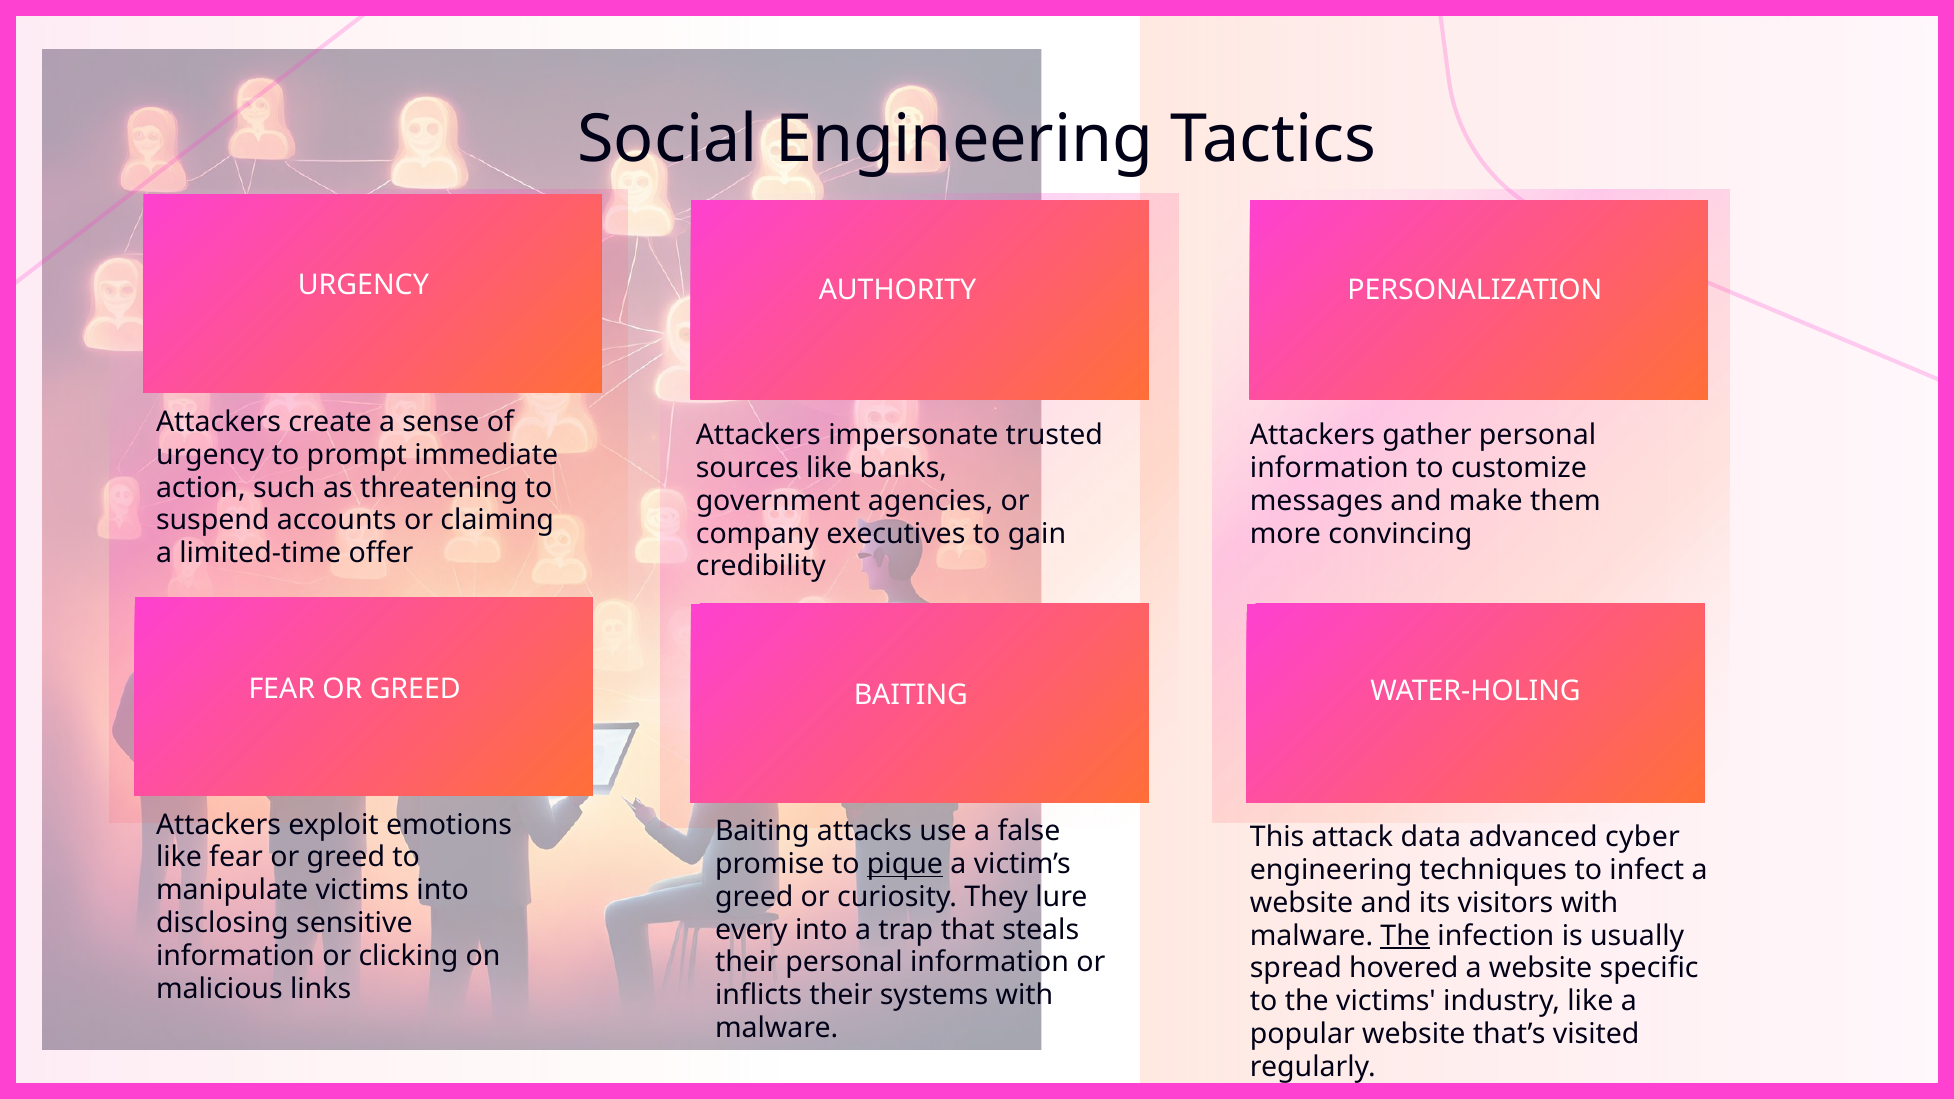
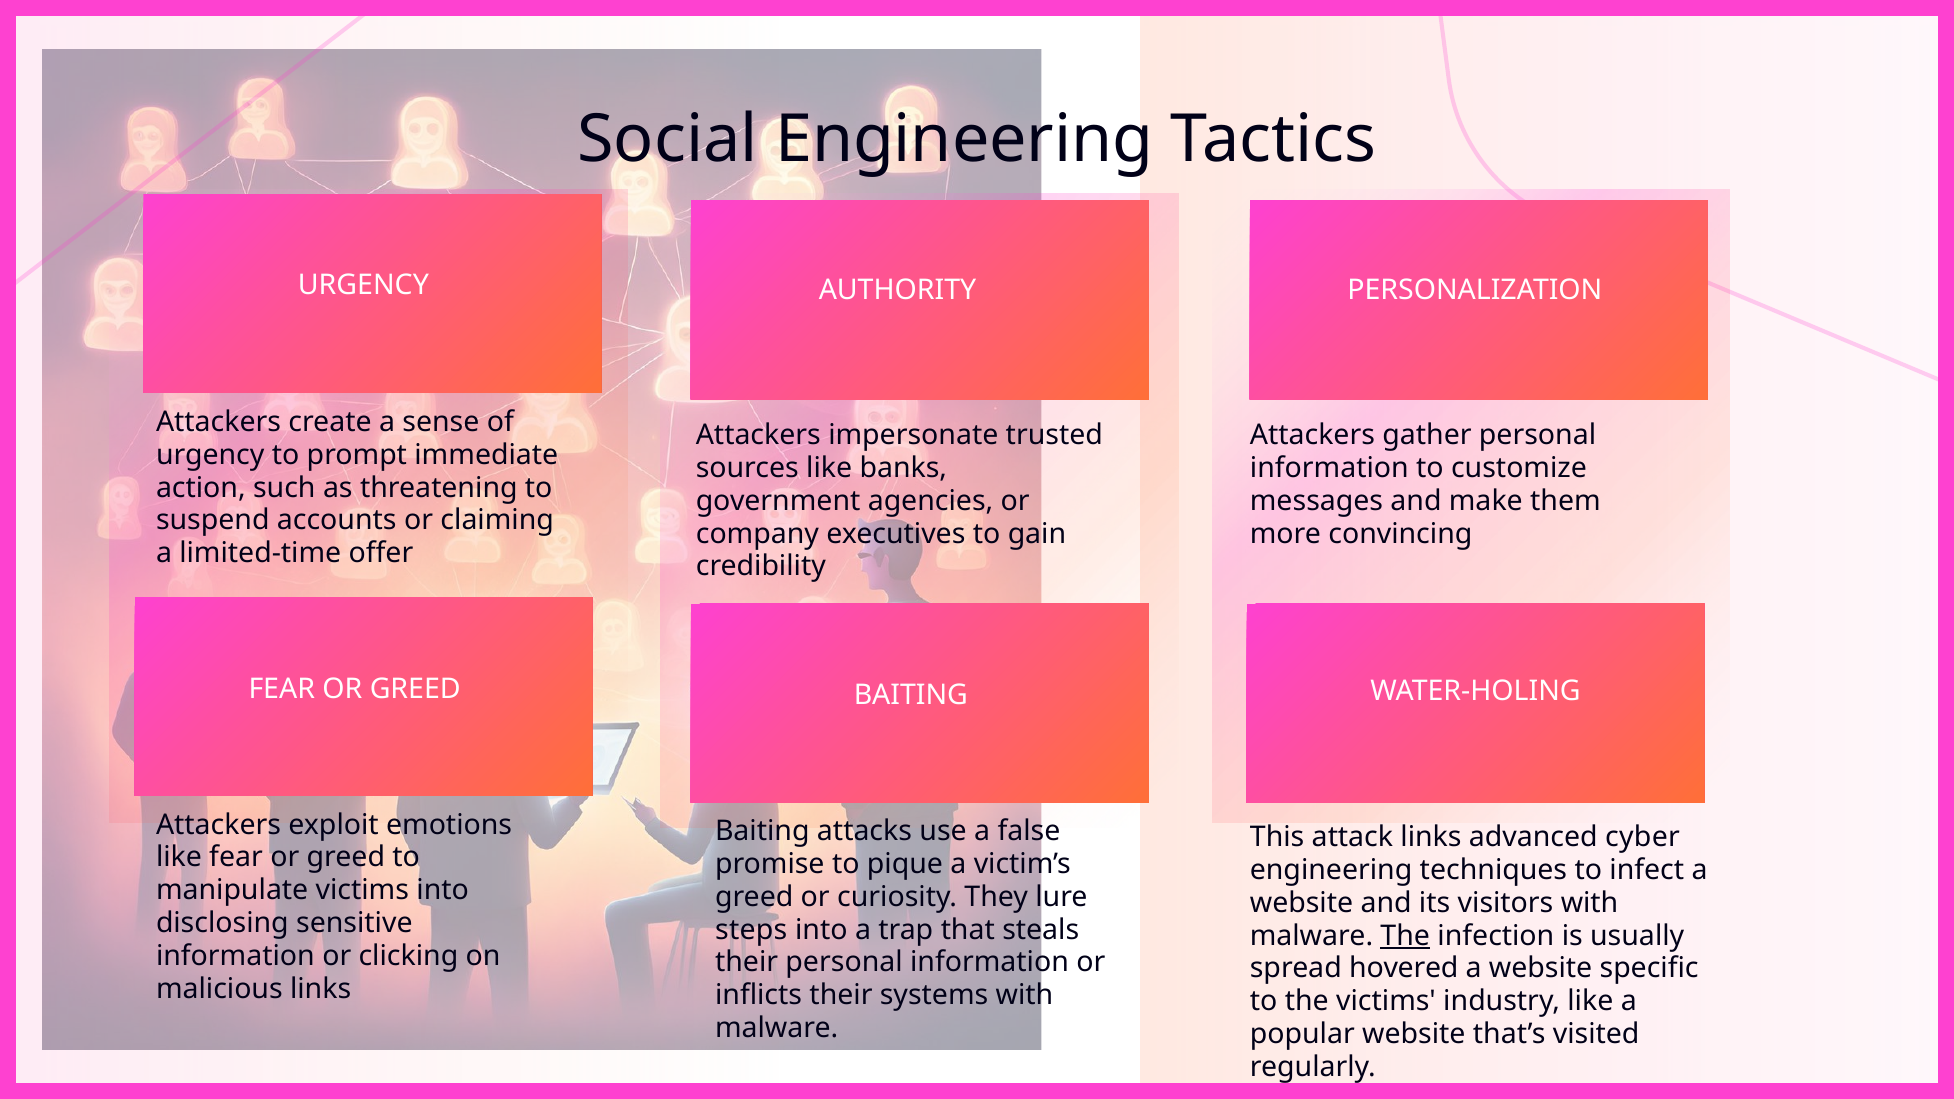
attack data: data -> links (1431, 837)
pique underline: present -> none (905, 864)
every: every -> steps (751, 930)
